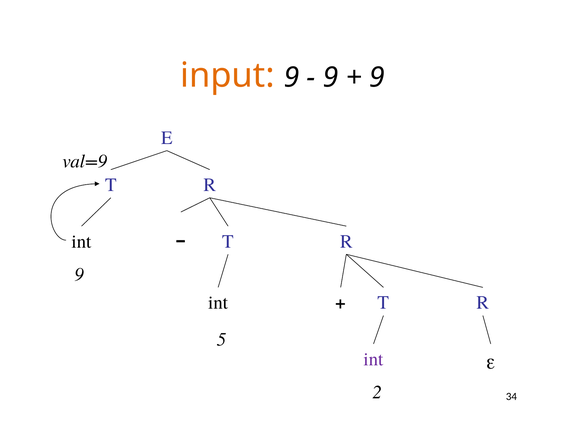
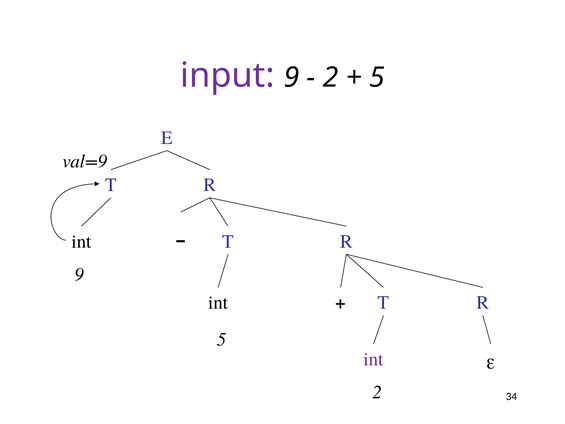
input colour: orange -> purple (227, 75)
9: 9 -> 2 (331, 77)
9: 9 -> 5 (377, 77)
